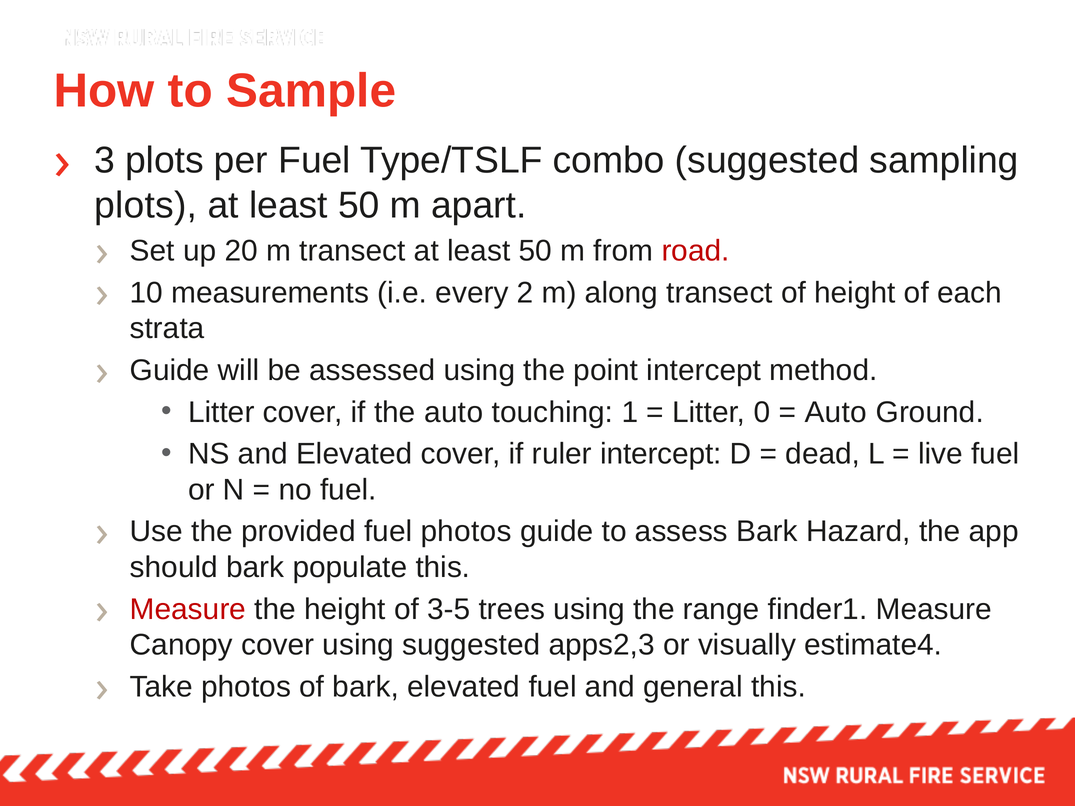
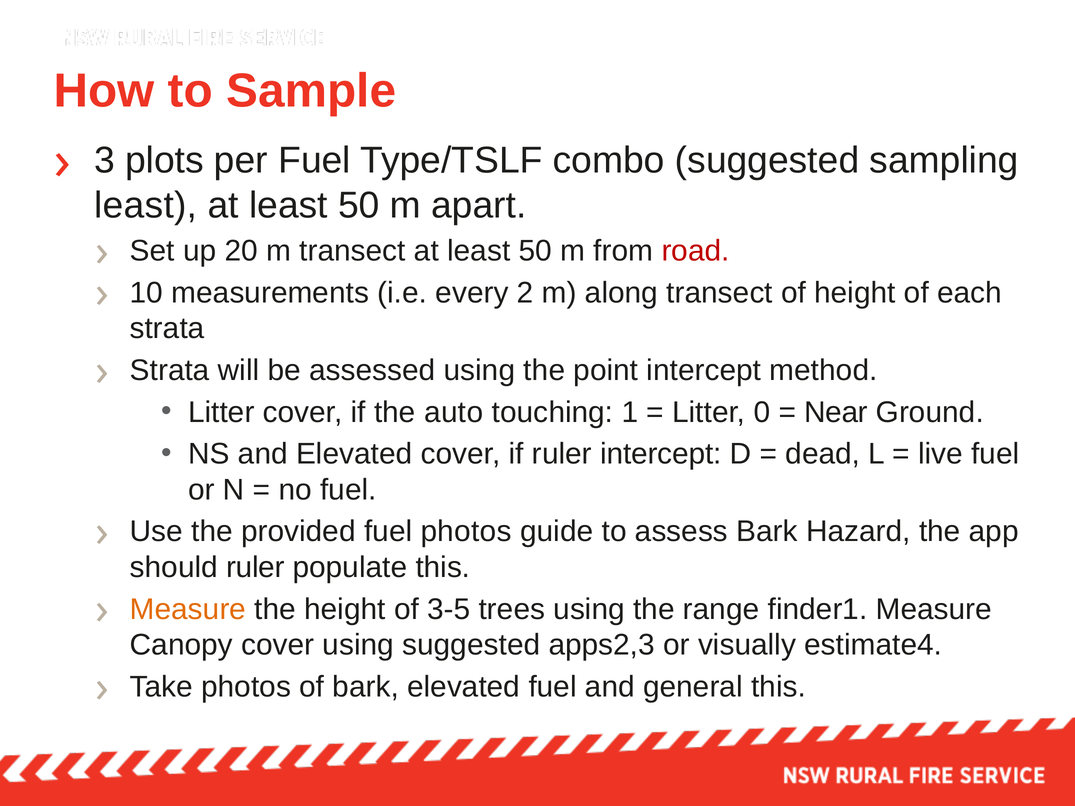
plots: plots -> least (146, 205)
Guide: Guide -> Strata (170, 370)
Auto: Auto -> Near (836, 412)
should bark: bark -> ruler (255, 568)
Measure colour: red -> orange (188, 609)
